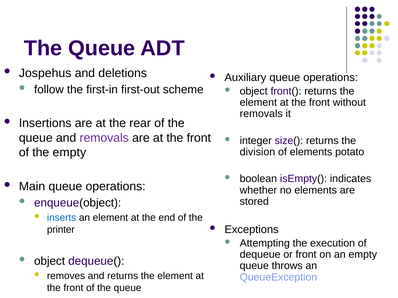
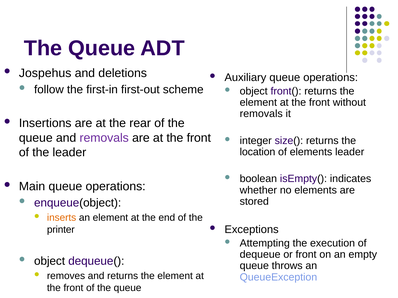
the empty: empty -> leader (69, 153)
division: division -> location (258, 152)
elements potato: potato -> leader (350, 152)
inserts colour: blue -> orange (62, 218)
